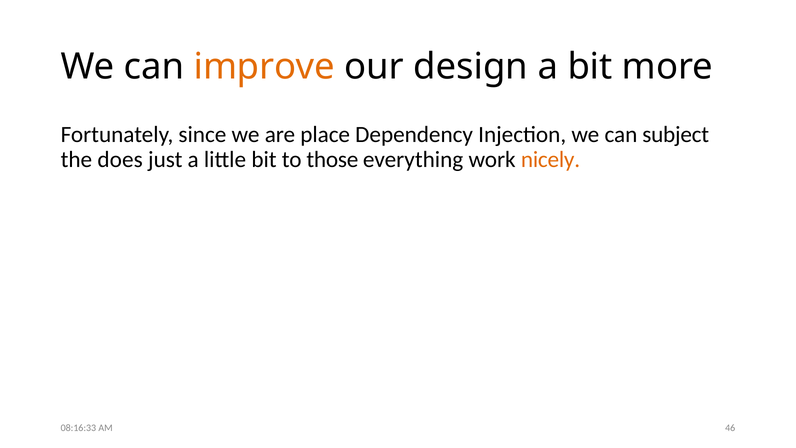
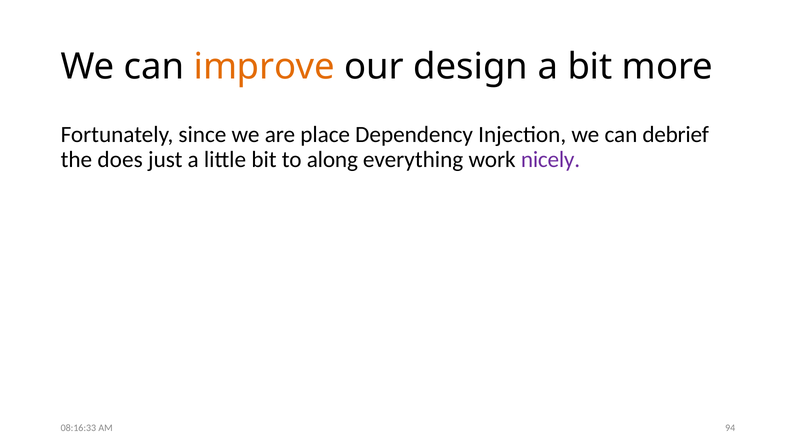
subject: subject -> debrief (676, 135)
those: those -> along (332, 160)
nicely colour: orange -> purple (551, 160)
46: 46 -> 94 (730, 427)
